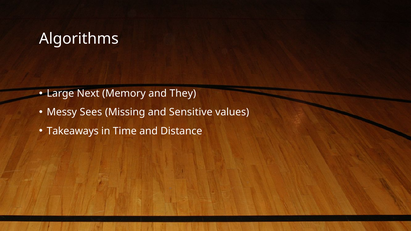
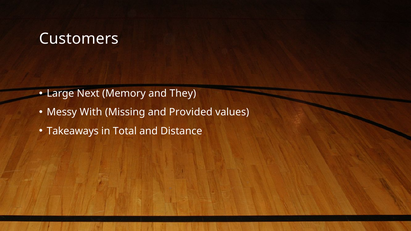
Algorithms: Algorithms -> Customers (79, 39)
Sees: Sees -> With (91, 112)
Sensitive: Sensitive -> Provided (191, 112)
Time: Time -> Total (125, 131)
